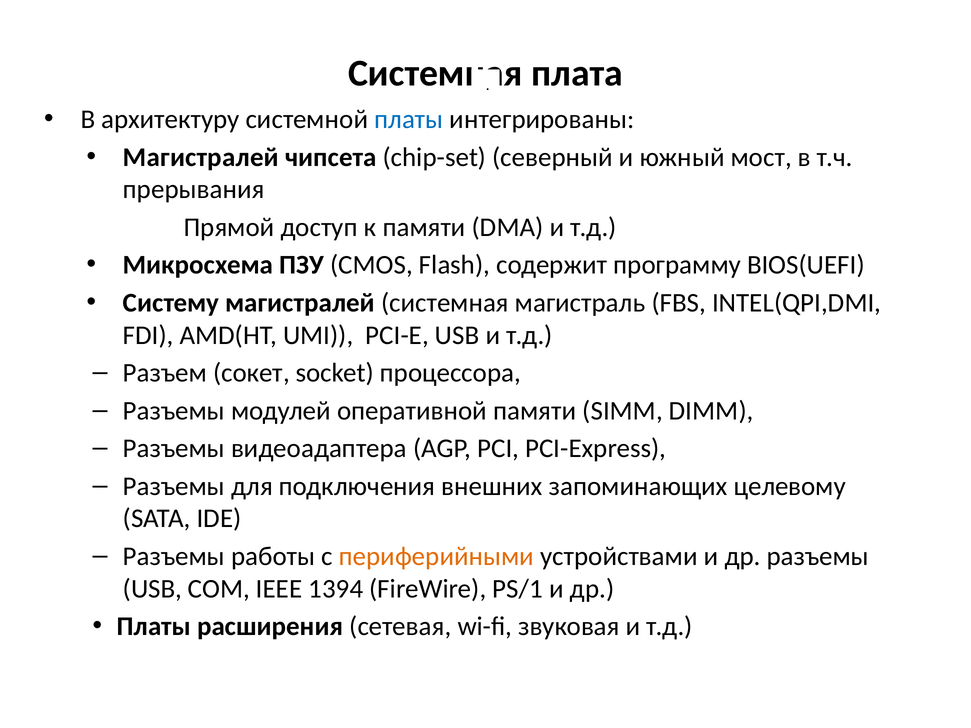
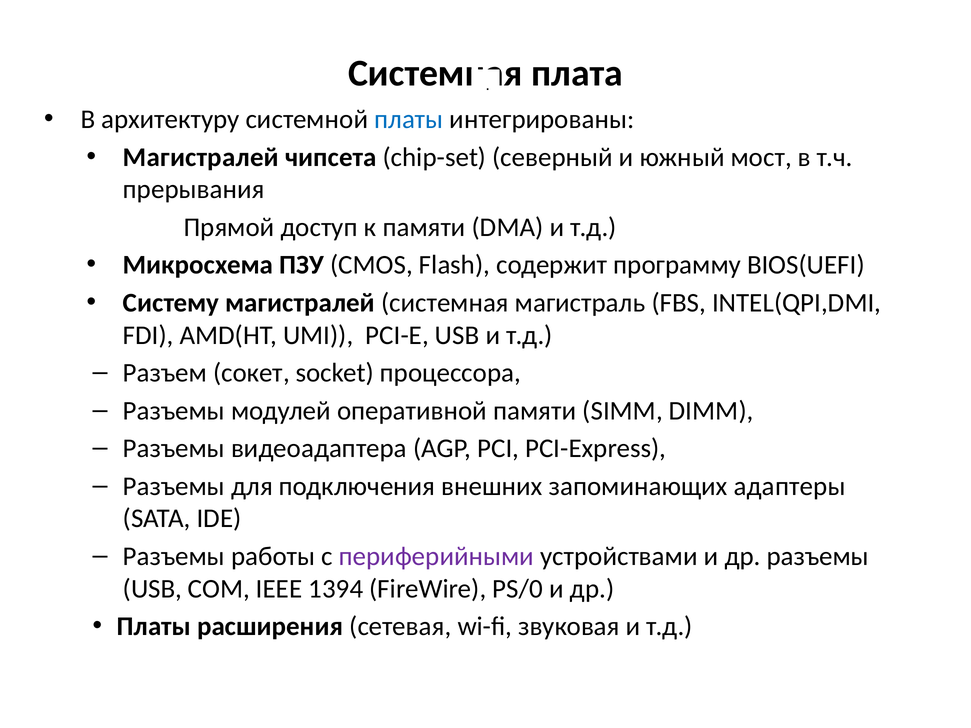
целевому: целевому -> адаптеры (790, 486)
периферийными colour: orange -> purple (436, 556)
PS/1: PS/1 -> PS/0 (518, 589)
